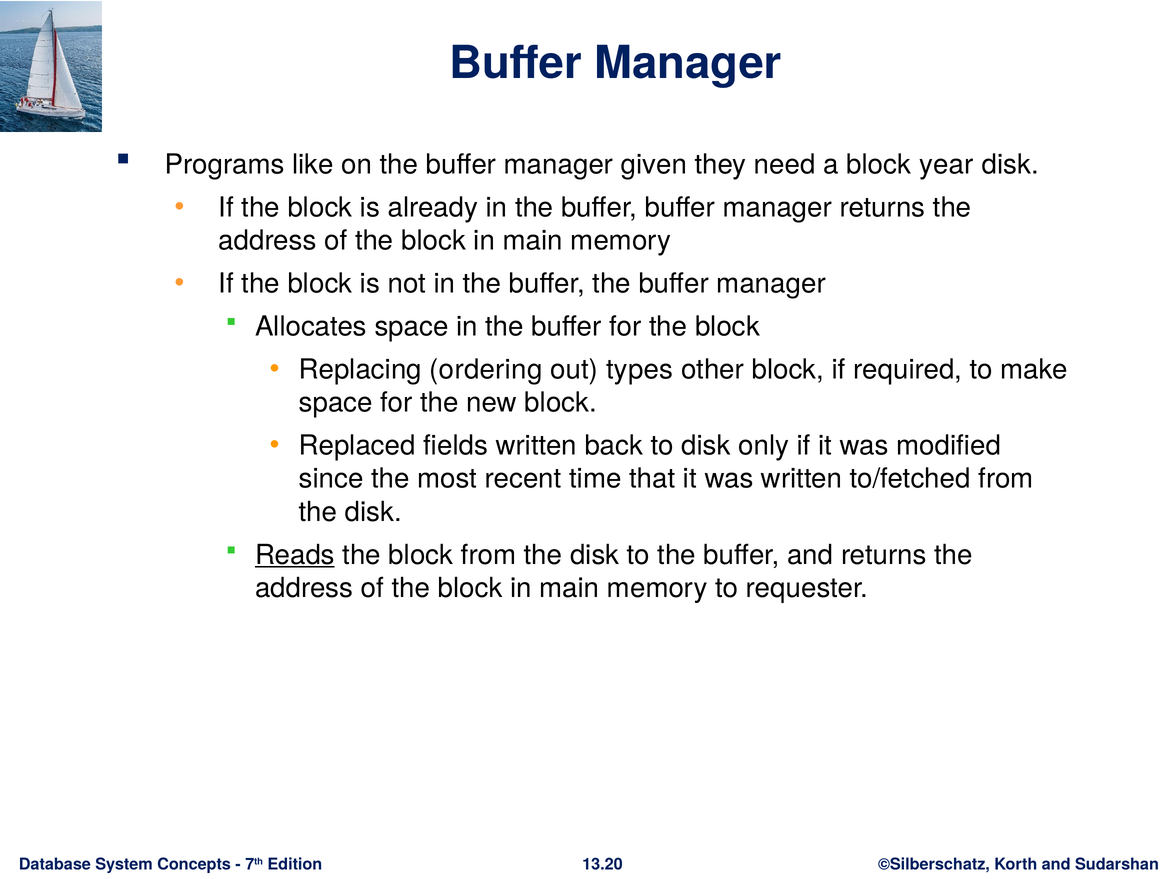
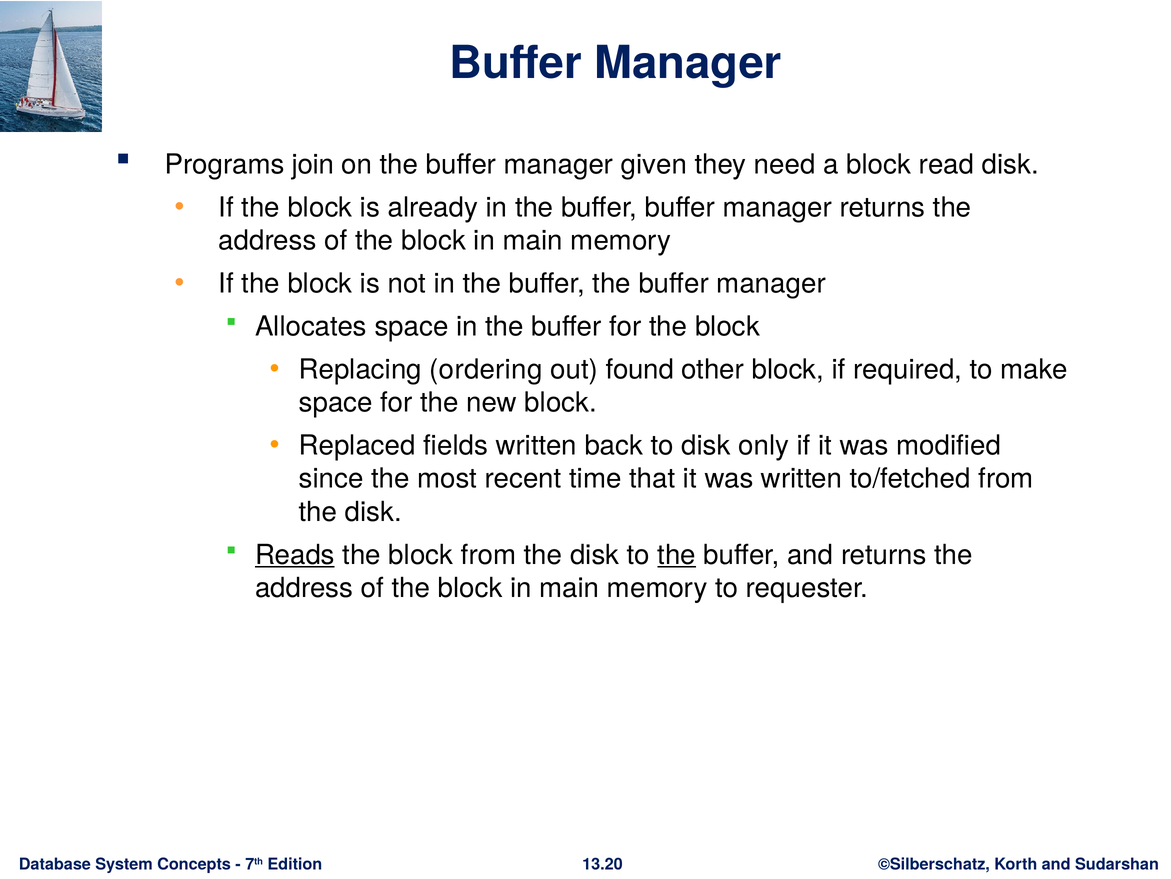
like: like -> join (313, 164)
year: year -> read (947, 164)
types: types -> found (640, 369)
the underline: none -> present (677, 554)
